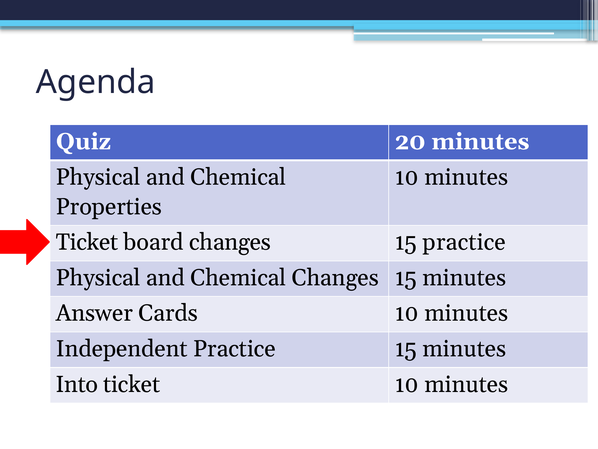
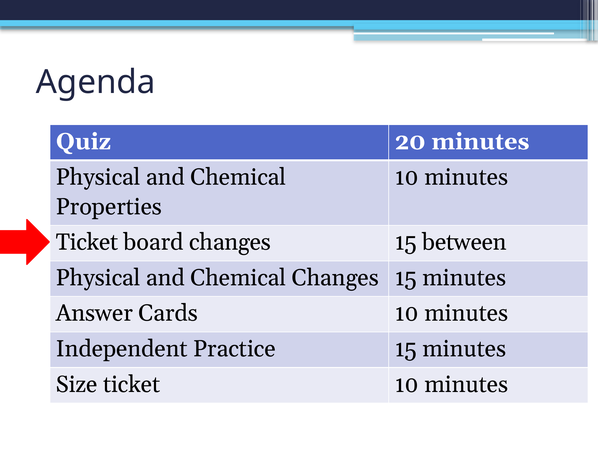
15 practice: practice -> between (464, 242)
Into: Into -> Size (77, 384)
